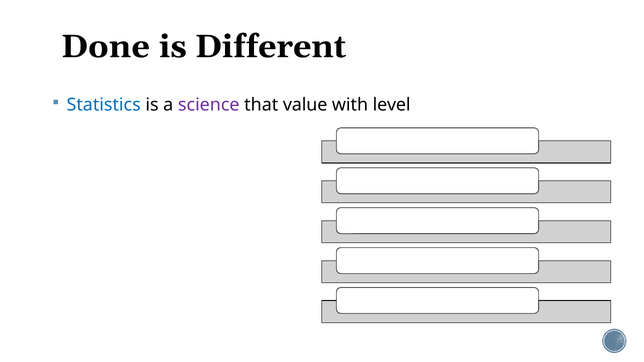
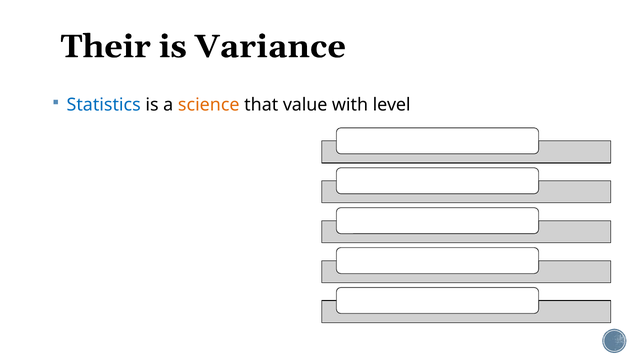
Done: Done -> Their (106, 47)
Different: Different -> Variance (270, 47)
science colour: purple -> orange (209, 105)
